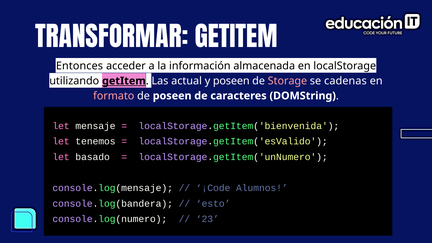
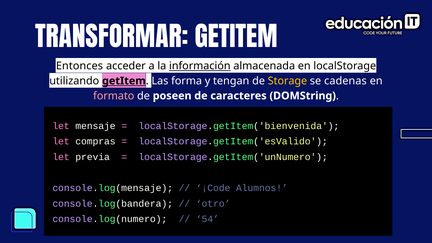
información underline: none -> present (200, 66)
actual: actual -> forma (187, 81)
y poseen: poseen -> tengan (231, 81)
Storage colour: pink -> yellow (287, 81)
tenemos: tenemos -> compras (95, 141)
basado: basado -> previa (93, 157)
esto: esto -> otro (213, 204)
23: 23 -> 54 (207, 219)
